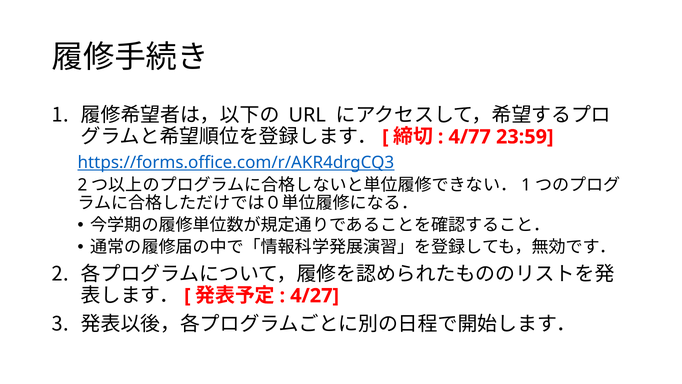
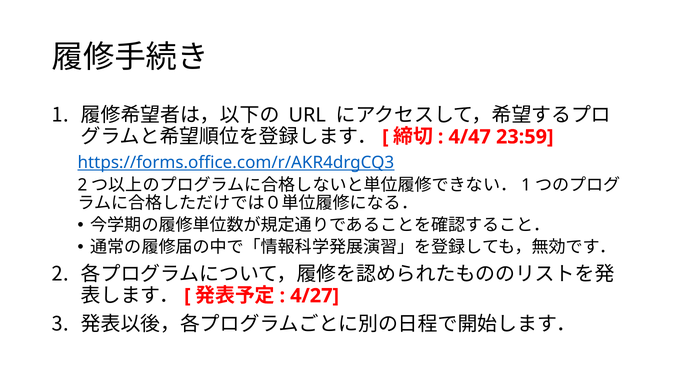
4/77: 4/77 -> 4/47 (470, 137)
